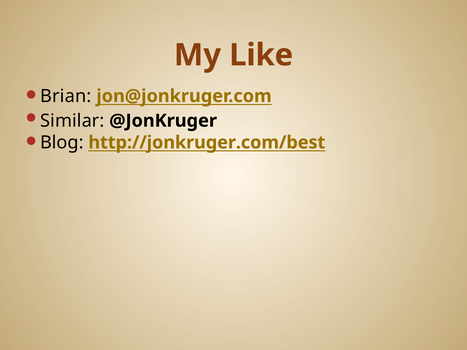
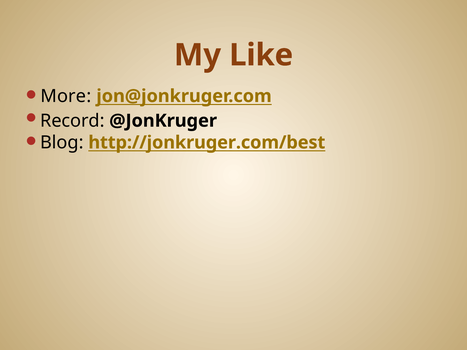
Brian: Brian -> More (66, 96)
Similar: Similar -> Record (72, 121)
